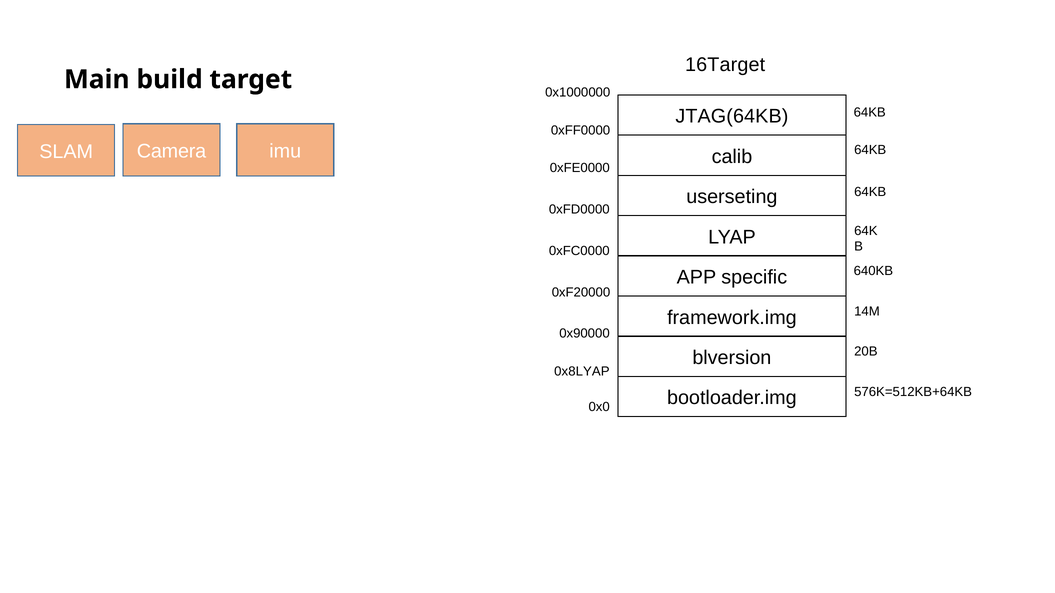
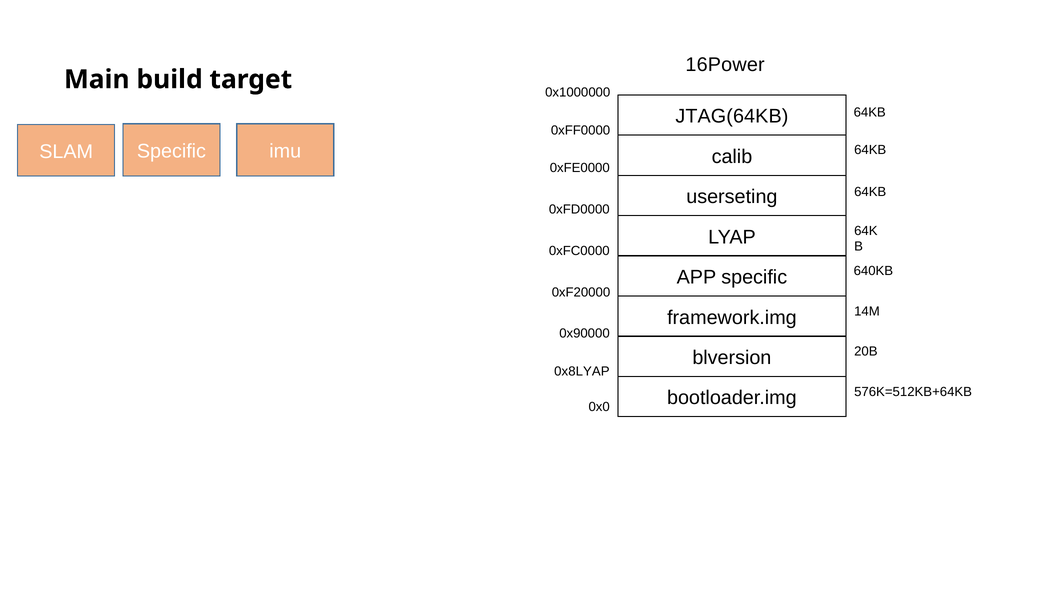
16Target: 16Target -> 16Power (725, 65)
SLAM Camera: Camera -> Specific (171, 151)
